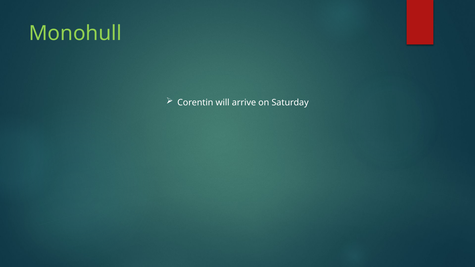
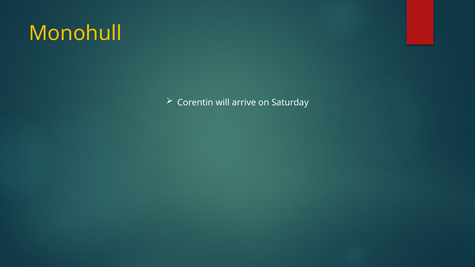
Monohull colour: light green -> yellow (75, 33)
